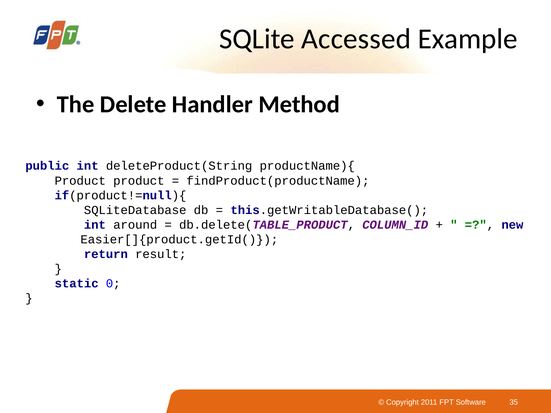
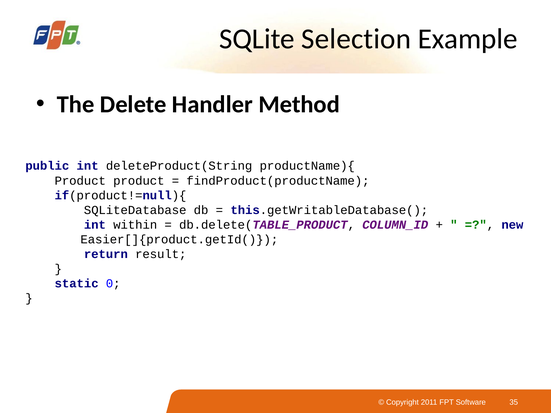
Accessed: Accessed -> Selection (356, 39)
around: around -> within (135, 225)
